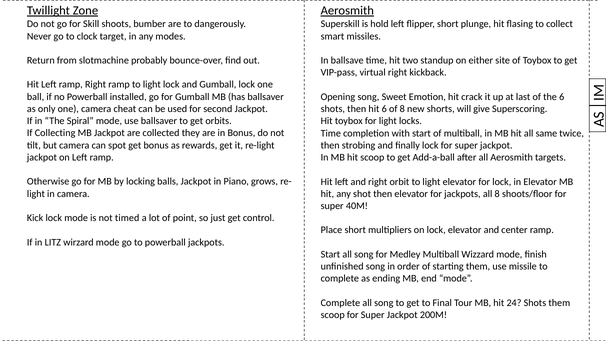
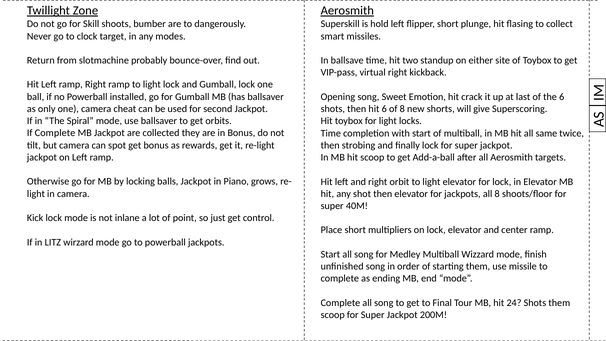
If Collecting: Collecting -> Complete (55, 133)
timed: timed -> inlane (127, 218)
